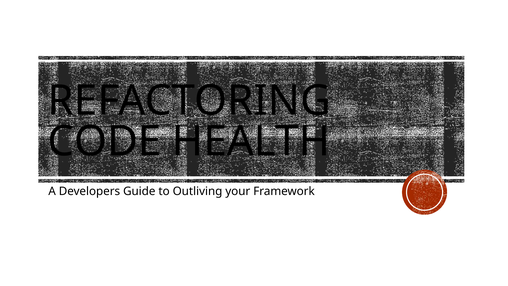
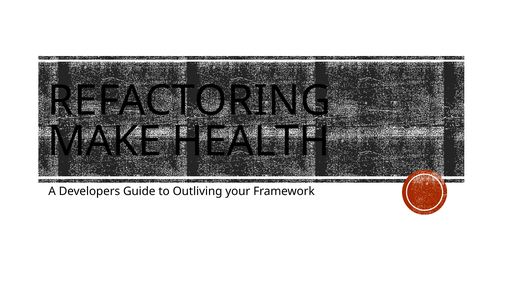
CODE: CODE -> MAKE (105, 141)
